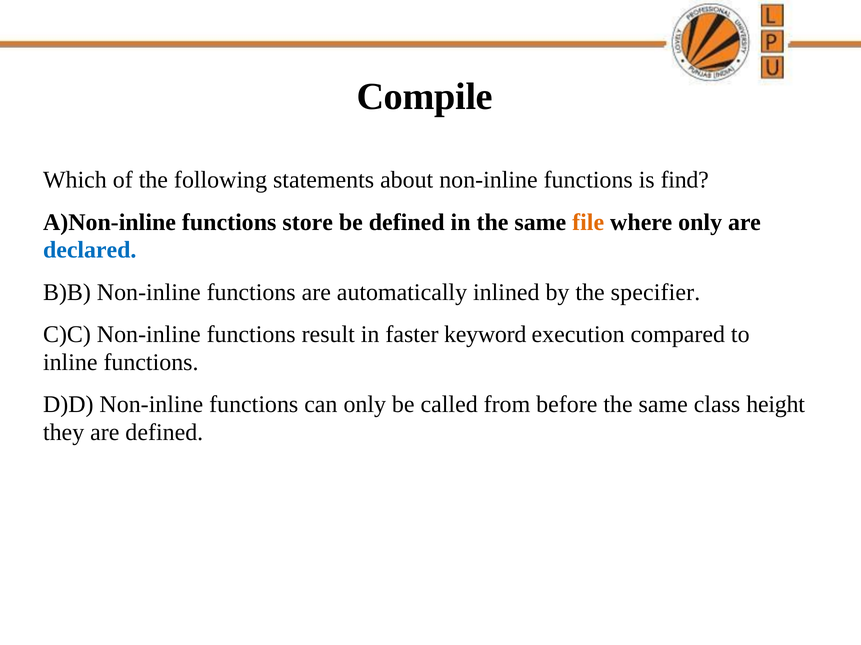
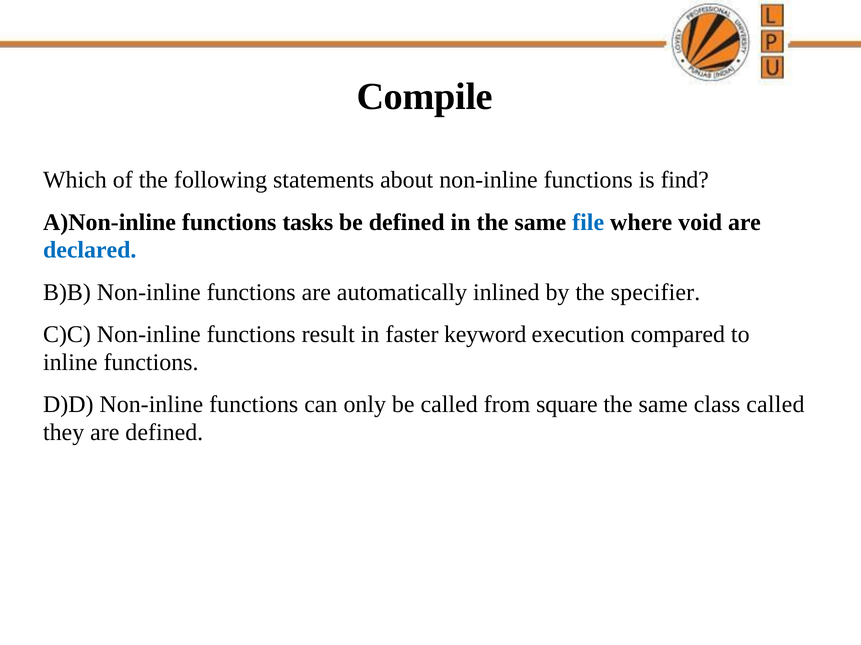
store: store -> tasks (308, 223)
file colour: orange -> blue (588, 223)
where only: only -> void (700, 223)
before: before -> square (567, 405)
class height: height -> called (775, 405)
